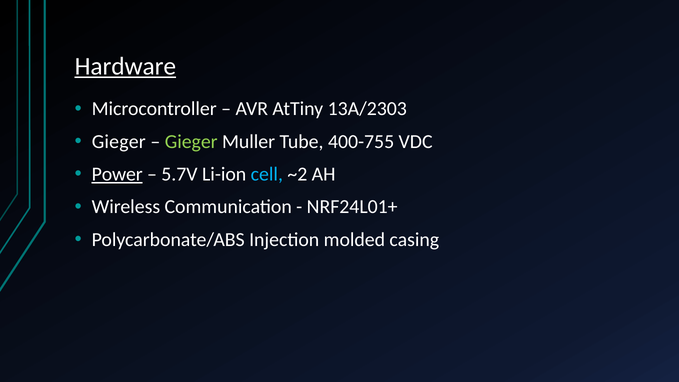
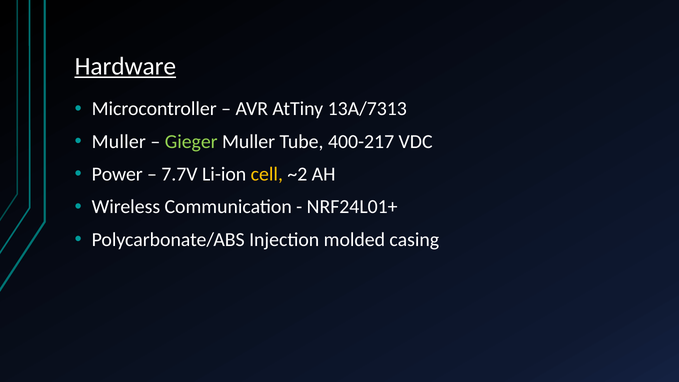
13A/2303: 13A/2303 -> 13A/7313 (367, 109)
Gieger: Gieger -> Muller (119, 141)
400-755: 400-755 -> 400-217 (361, 141)
Power underline: present -> none (117, 174)
5.7V: 5.7V -> 7.7V (179, 174)
cell colour: light blue -> yellow (267, 174)
